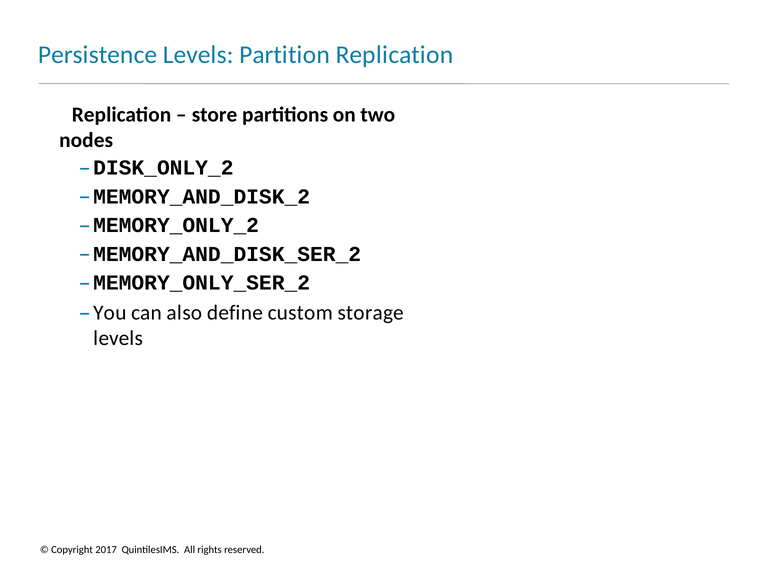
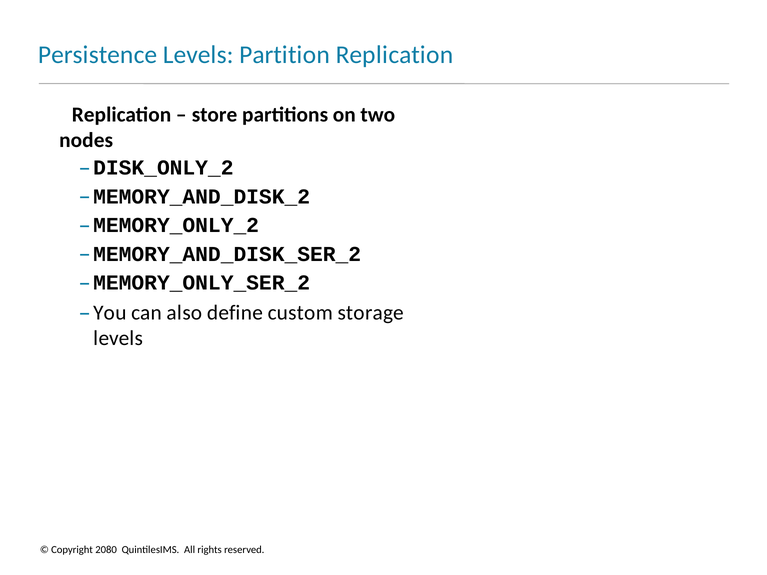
2017: 2017 -> 2080 (106, 550)
